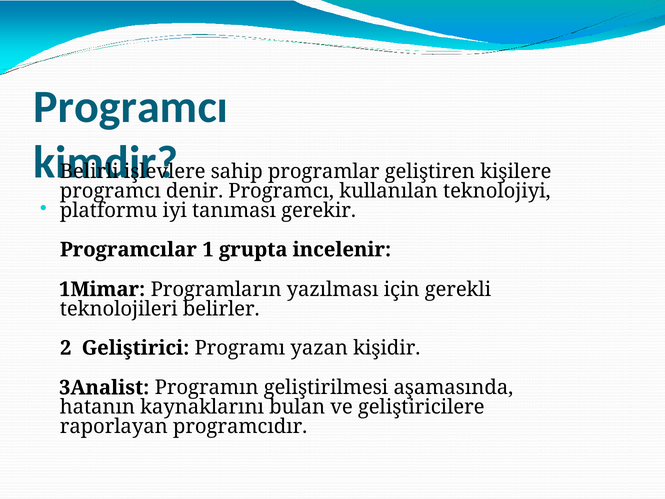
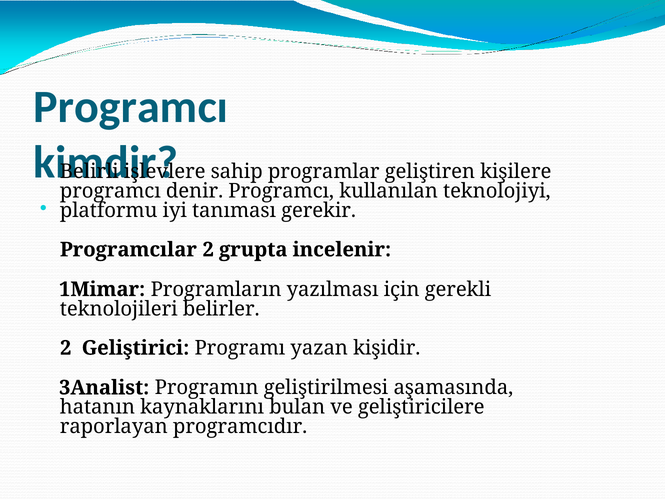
Programcılar 1: 1 -> 2 (208, 250)
